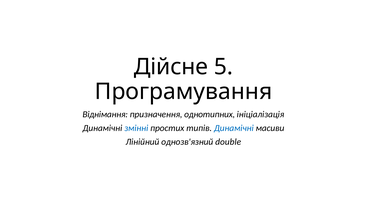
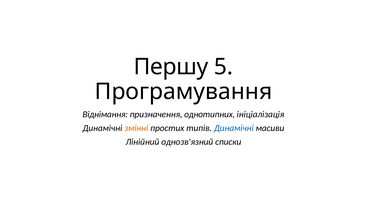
Дійсне: Дійсне -> Першу (171, 67)
змінні colour: blue -> orange (136, 128)
double: double -> списки (228, 142)
